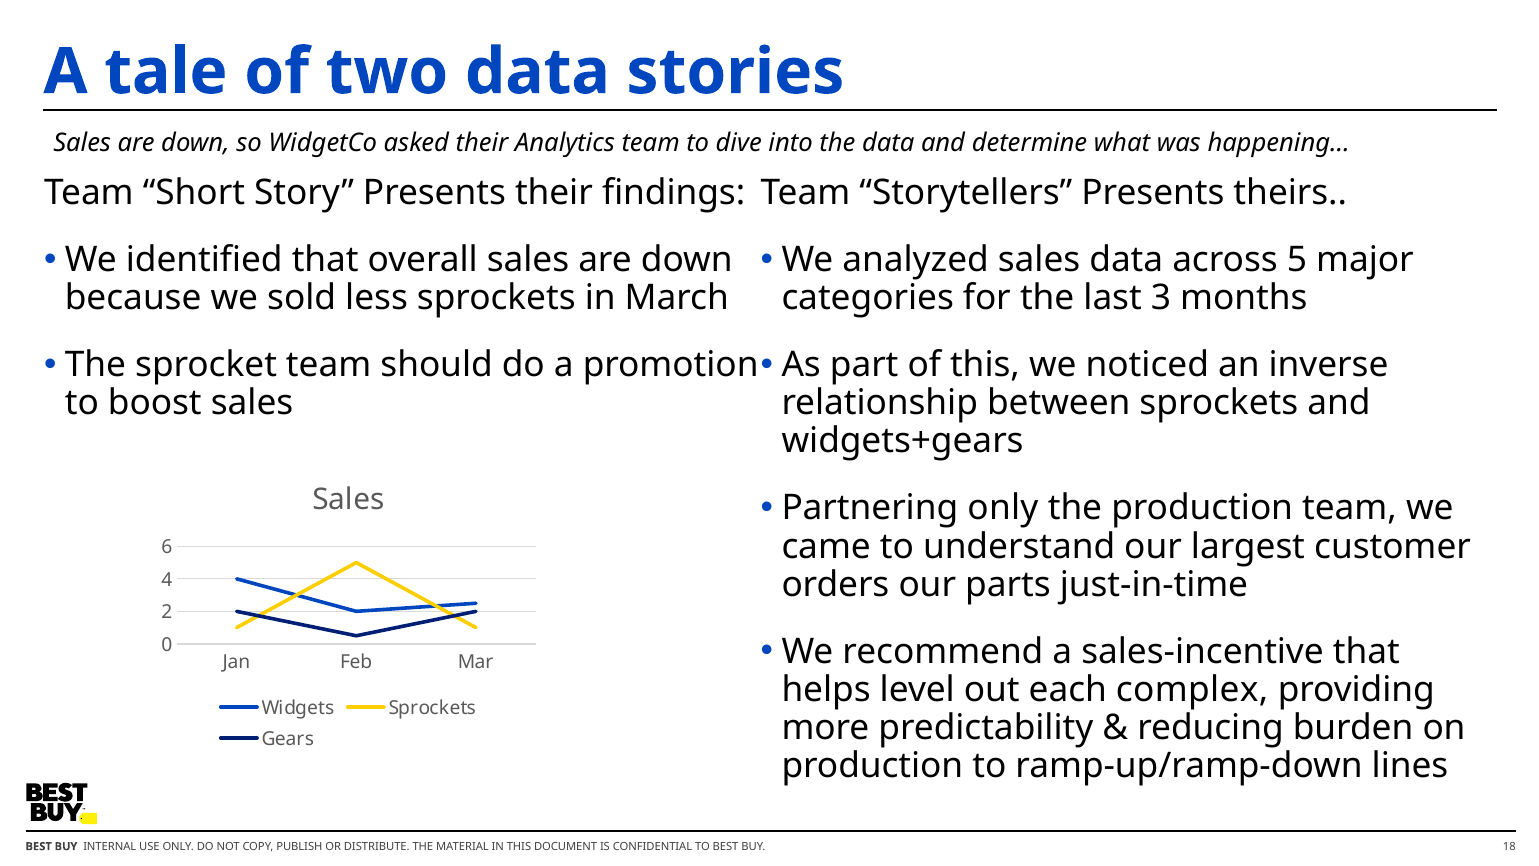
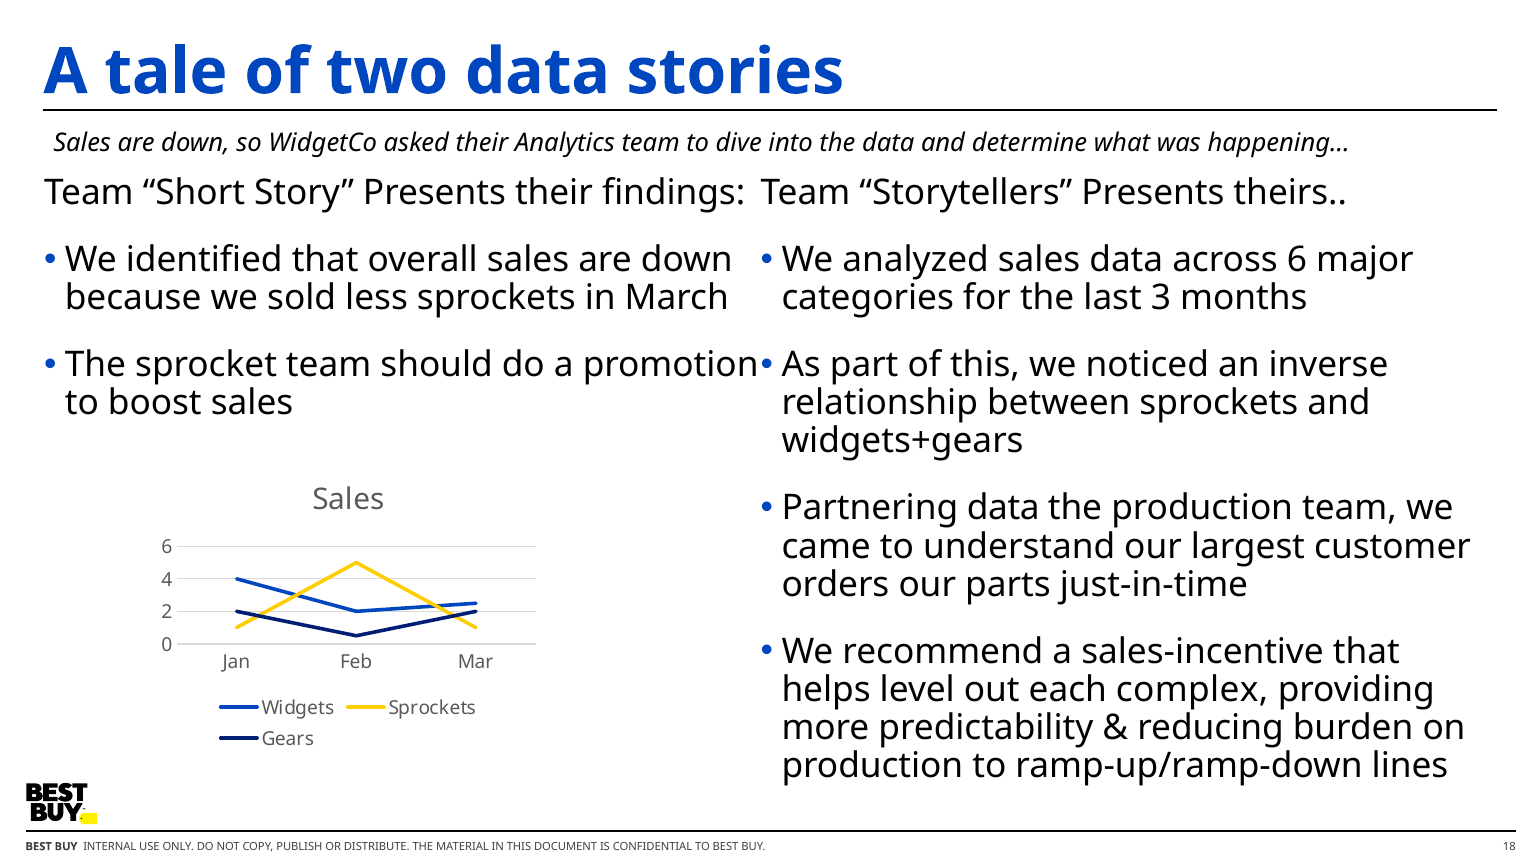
across 5: 5 -> 6 (1297, 260)
Partnering only: only -> data (1003, 508)
